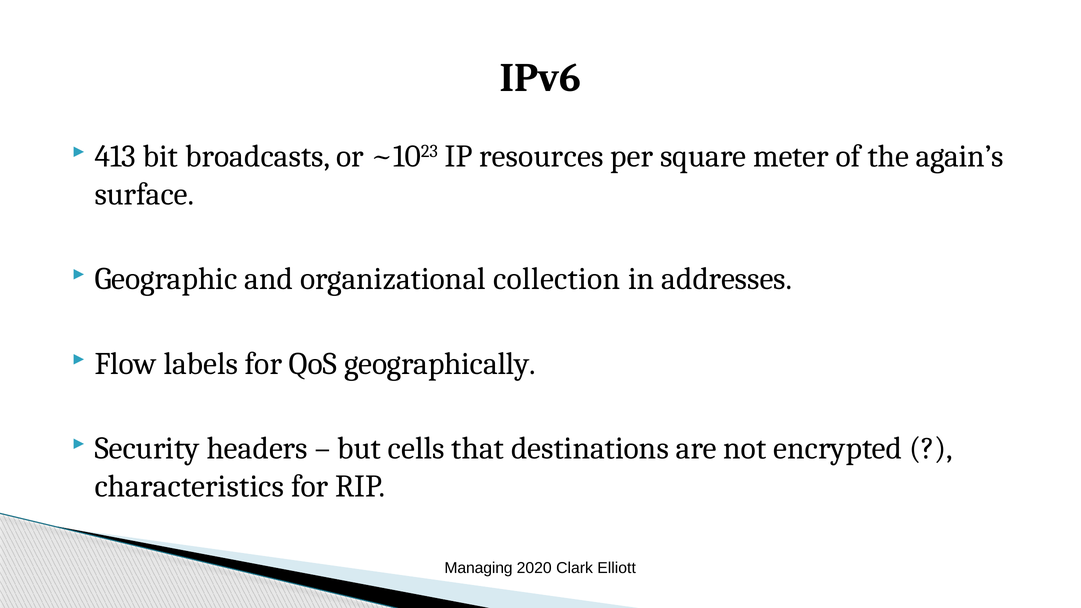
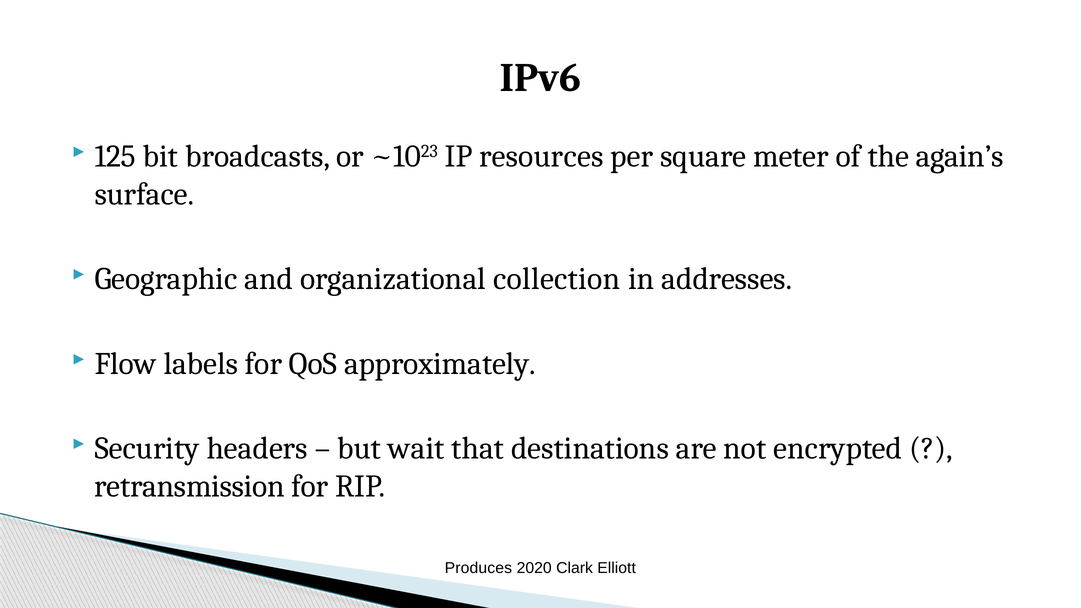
413: 413 -> 125 (115, 156)
geographically: geographically -> approximately (440, 364)
cells: cells -> wait (416, 448)
characteristics: characteristics -> retransmission (189, 486)
Managing: Managing -> Produces (478, 568)
